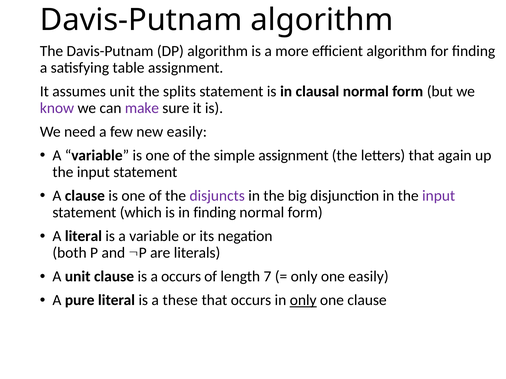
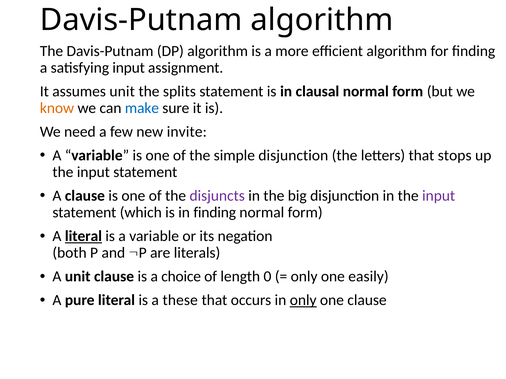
satisfying table: table -> input (129, 68)
know colour: purple -> orange (57, 108)
make colour: purple -> blue (142, 108)
new easily: easily -> invite (187, 132)
simple assignment: assignment -> disjunction (293, 156)
again: again -> stops (455, 156)
literal underline: none -> present (83, 236)
a occurs: occurs -> choice (181, 277)
7: 7 -> 0 (267, 277)
